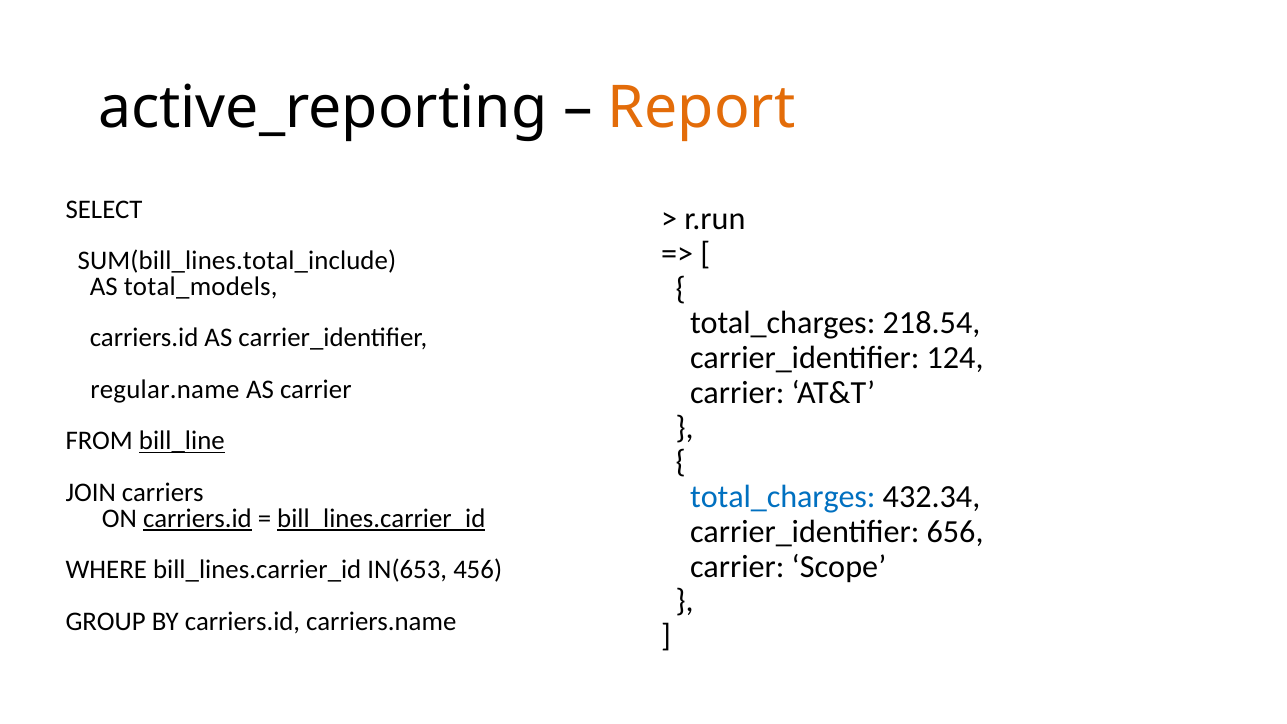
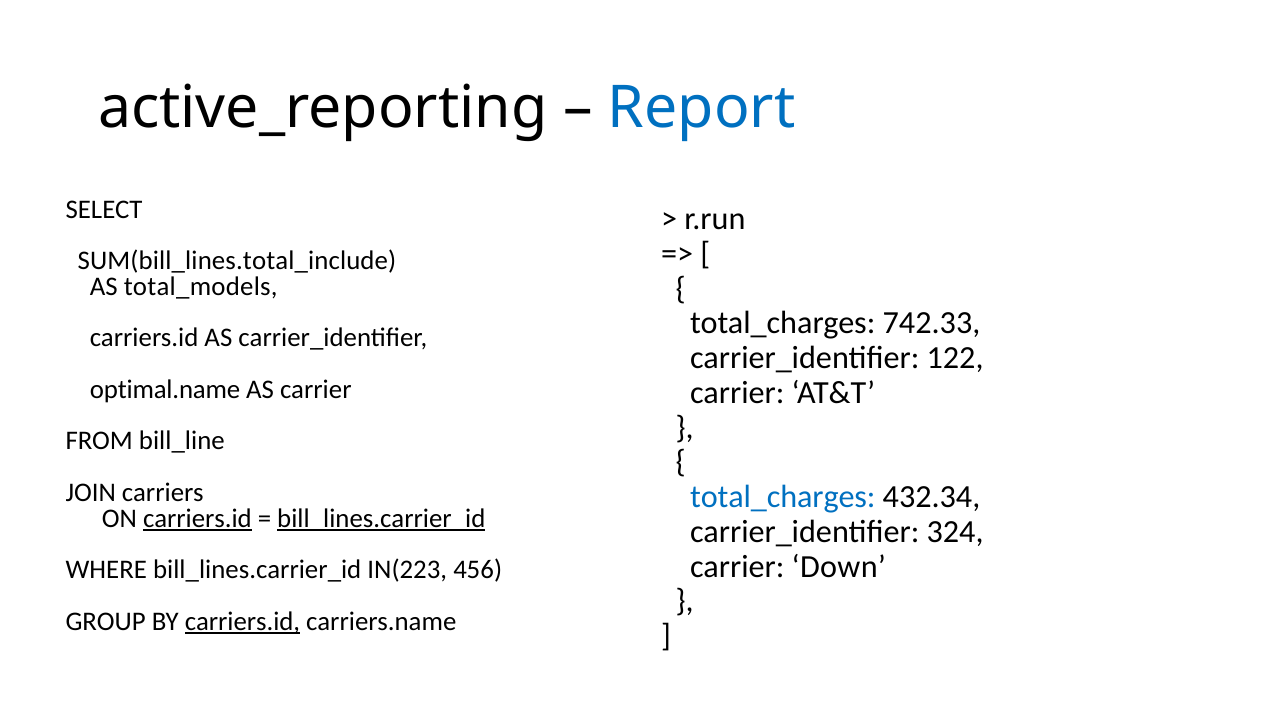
Report colour: orange -> blue (702, 108)
218.54: 218.54 -> 742.33 (931, 323)
124: 124 -> 122 (955, 358)
regular.name: regular.name -> optimal.name (165, 390)
bill_line underline: present -> none (182, 441)
656: 656 -> 324 (955, 532)
Scope: Scope -> Down (839, 566)
IN(653: IN(653 -> IN(223 (407, 570)
carriers.id underline: none -> present (242, 621)
